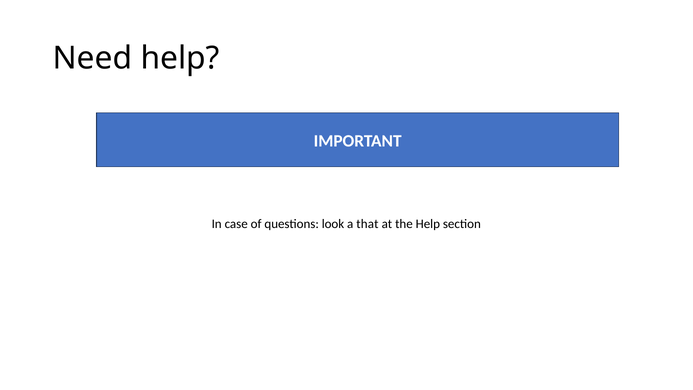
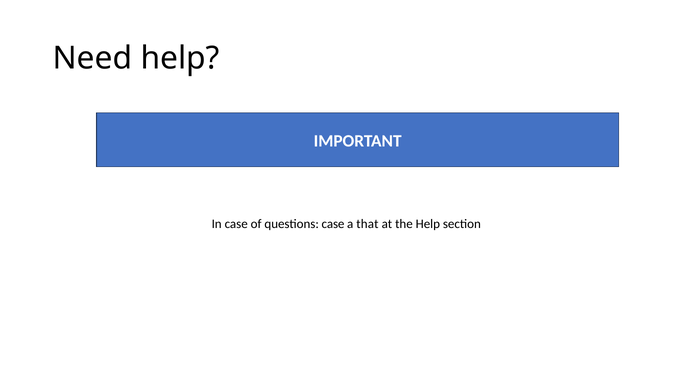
questions look: look -> case (333, 224)
